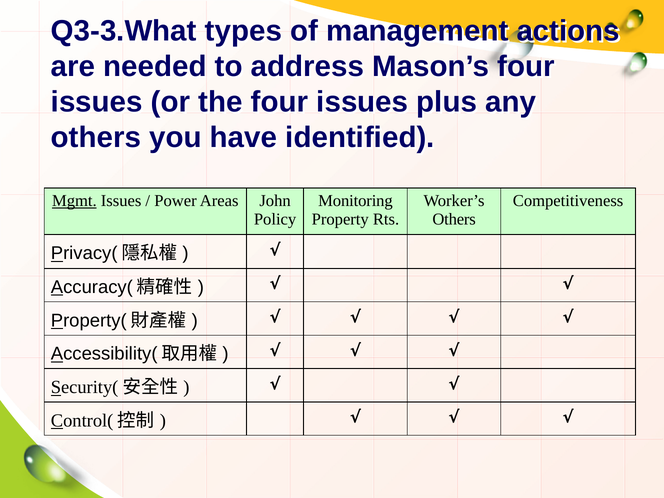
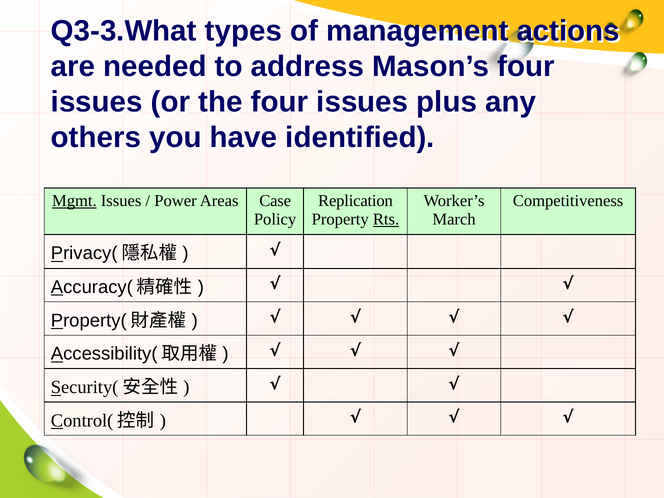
John: John -> Case (275, 201)
Monitoring: Monitoring -> Replication (355, 201)
Rts underline: none -> present (386, 219)
Others: Others -> March (454, 219)
